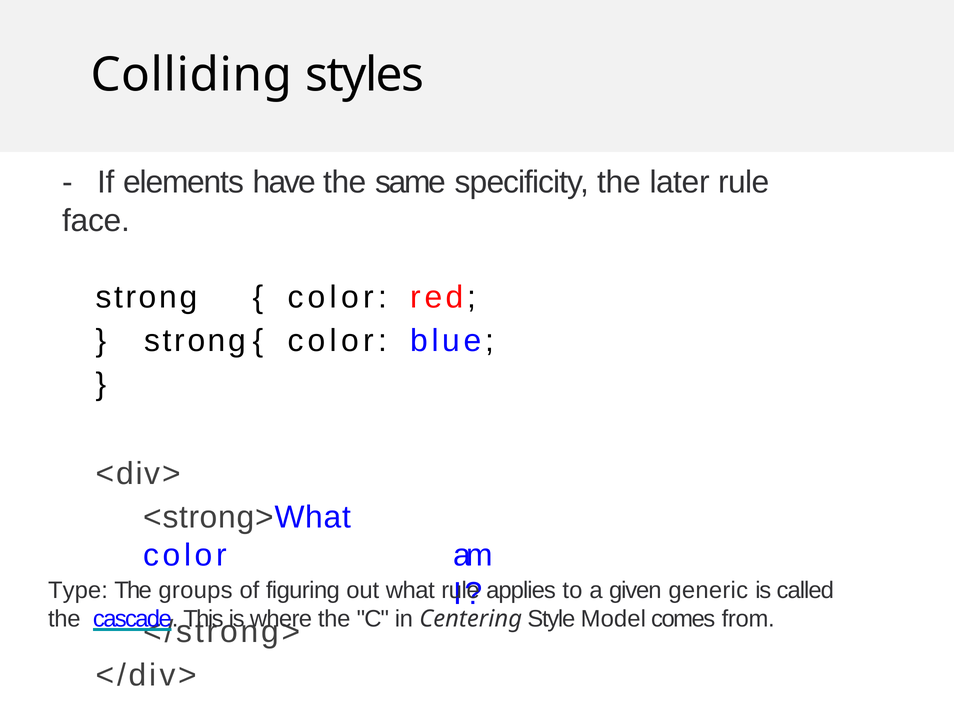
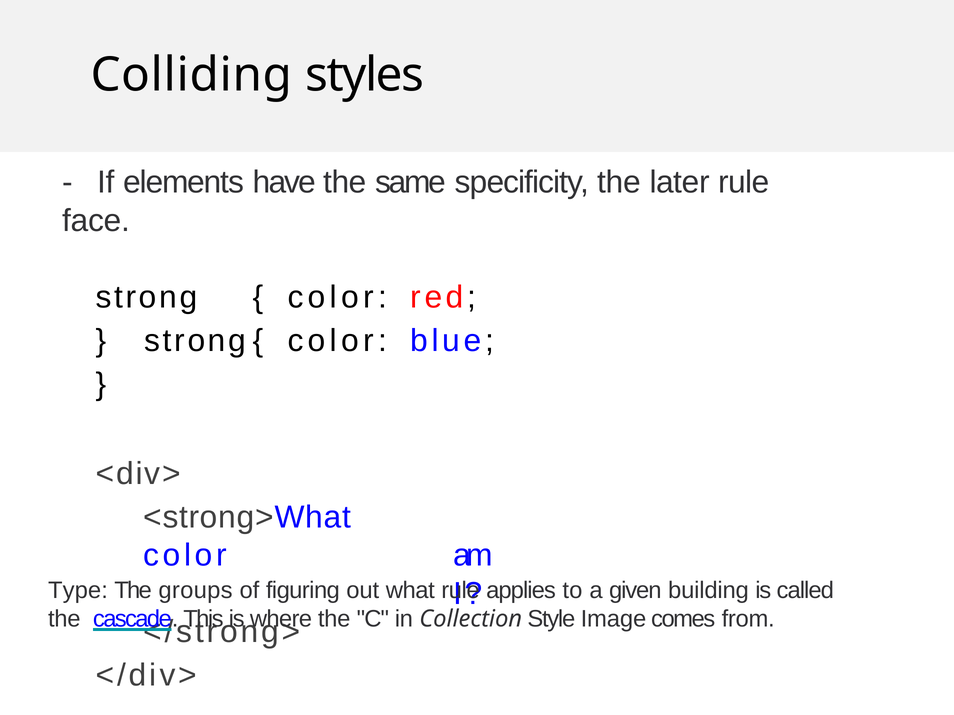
generic: generic -> building (708, 591)
Centering: Centering -> Collection (471, 619)
Model: Model -> Image (613, 619)
